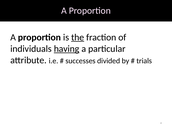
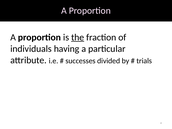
having underline: present -> none (67, 49)
